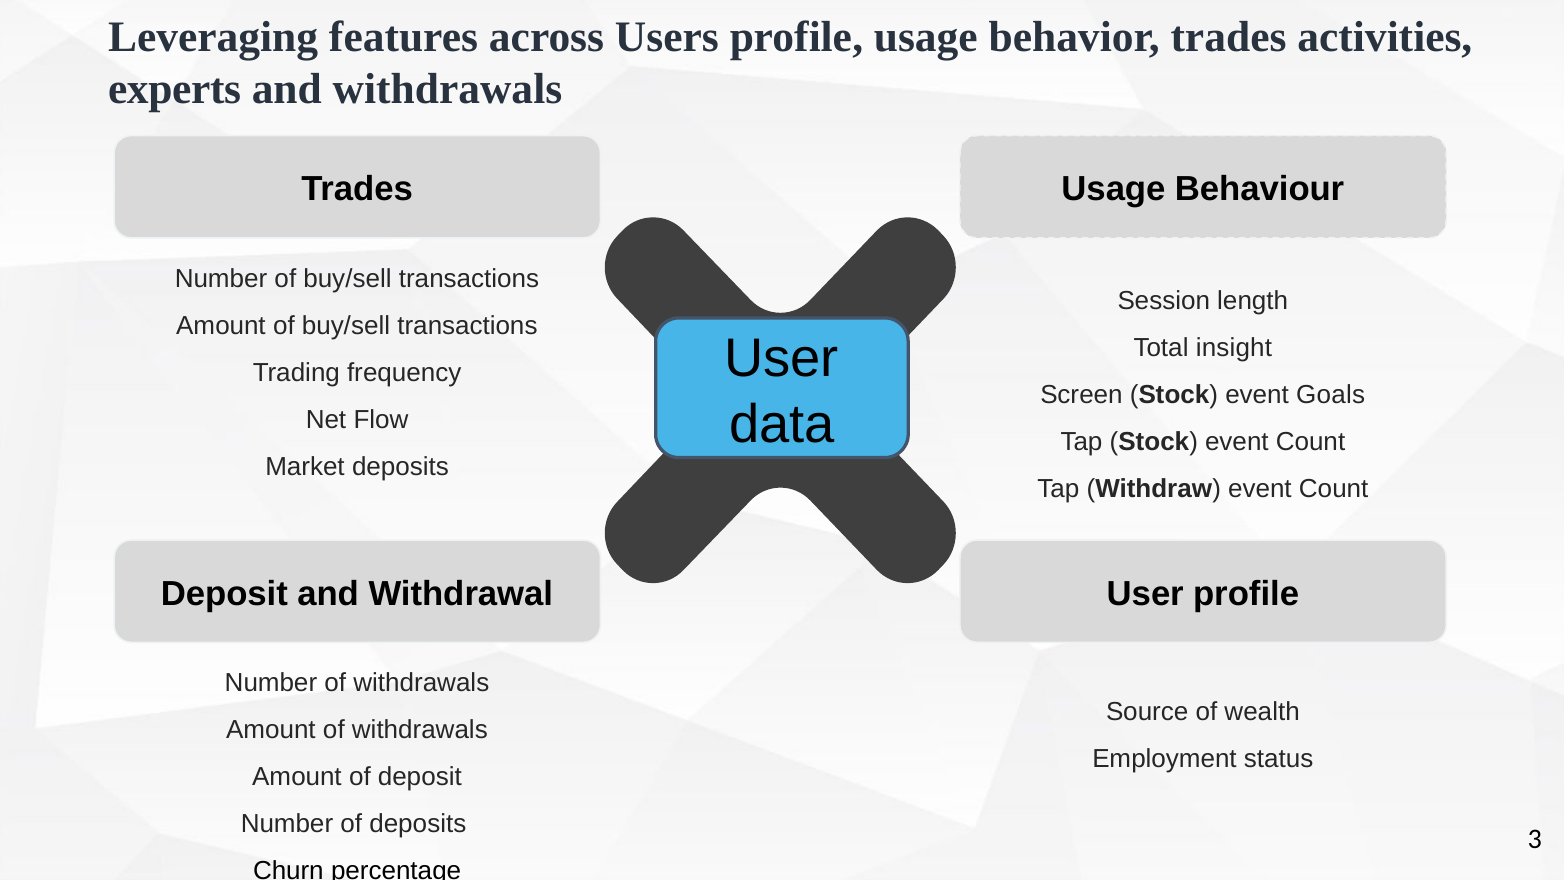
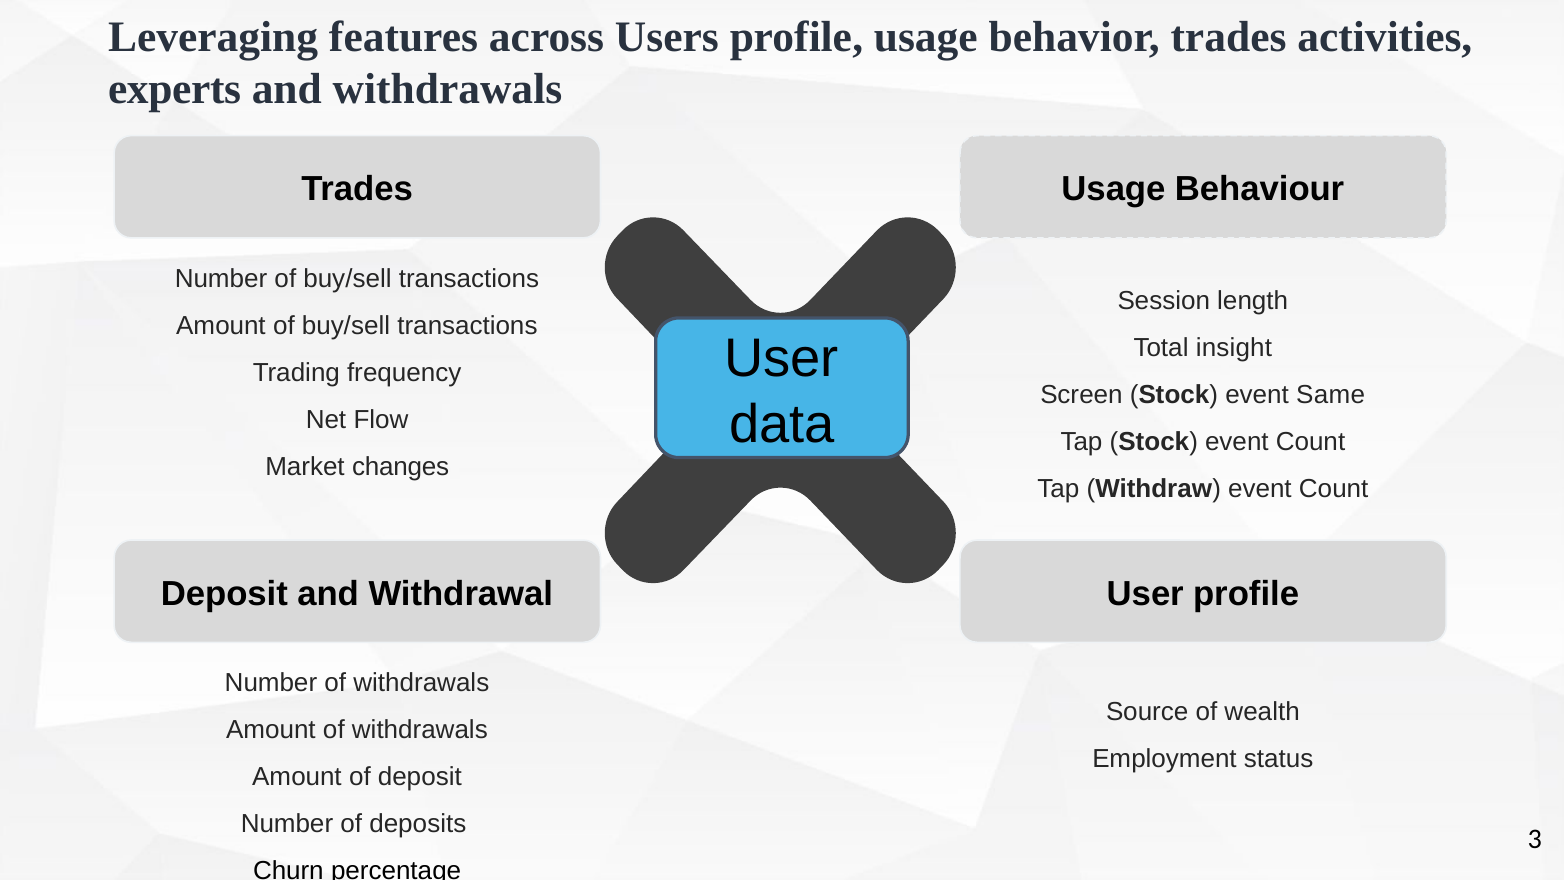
Goals: Goals -> Same (1331, 395)
Market deposits: deposits -> changes (401, 466)
